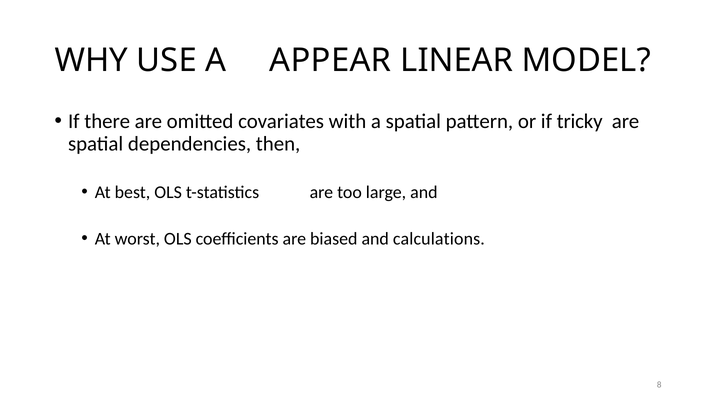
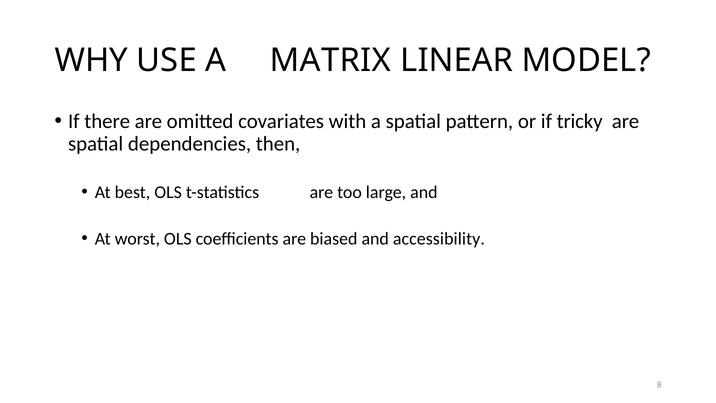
APPEAR: APPEAR -> MATRIX (330, 60)
calculations: calculations -> accessibility (439, 239)
